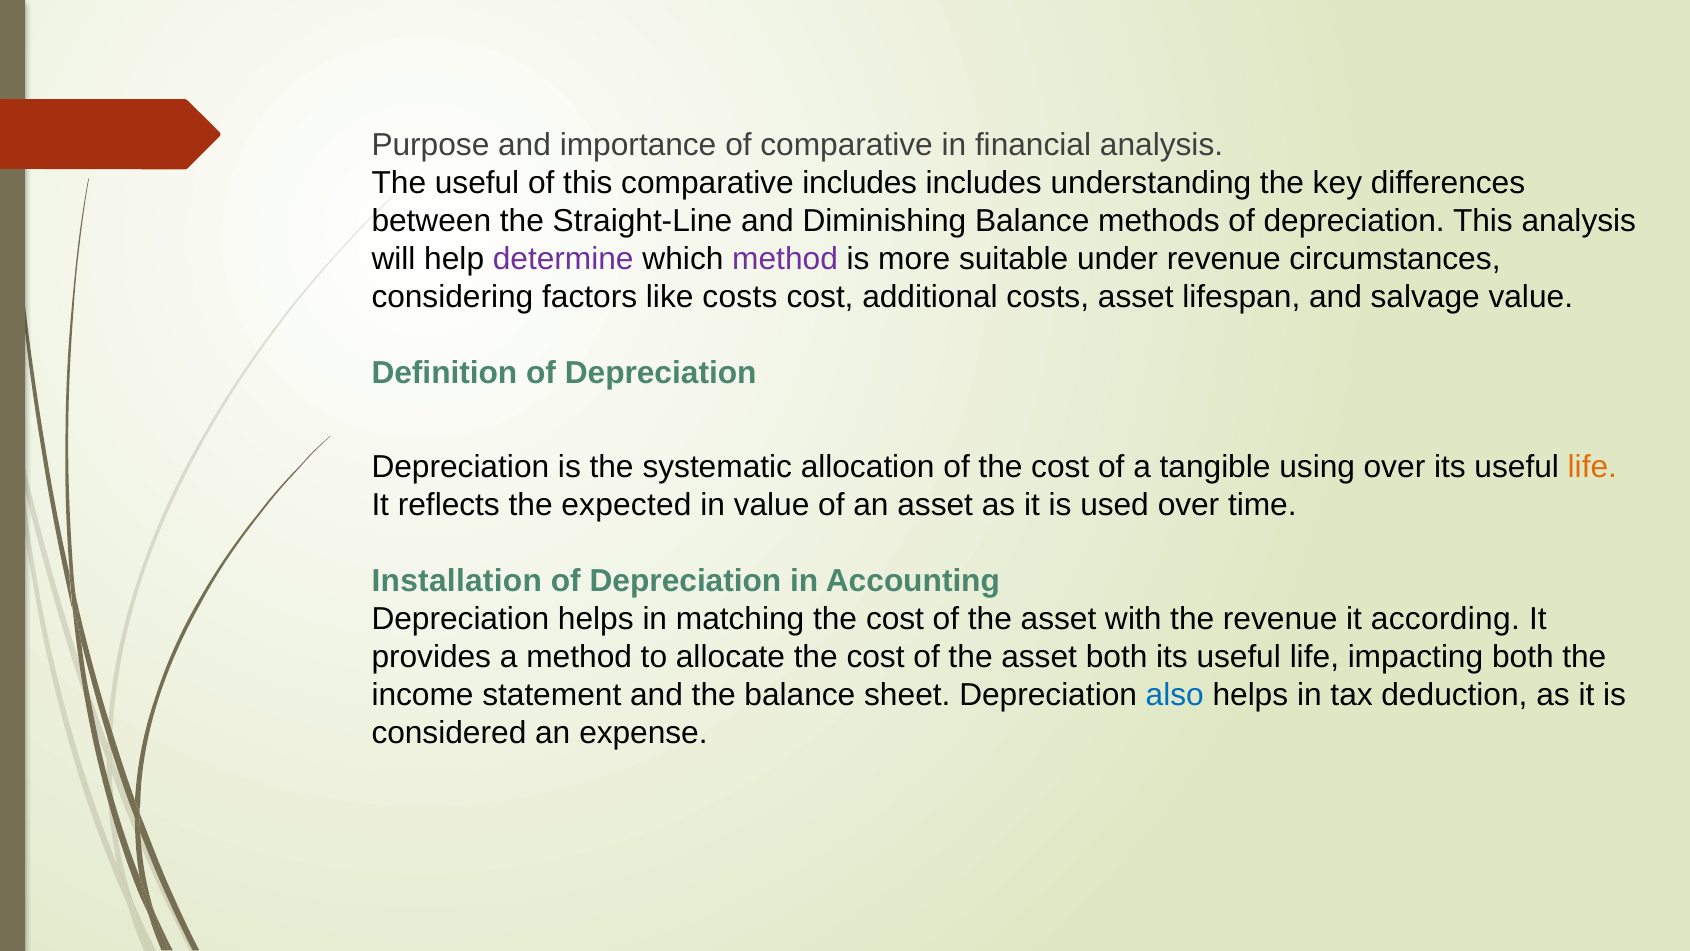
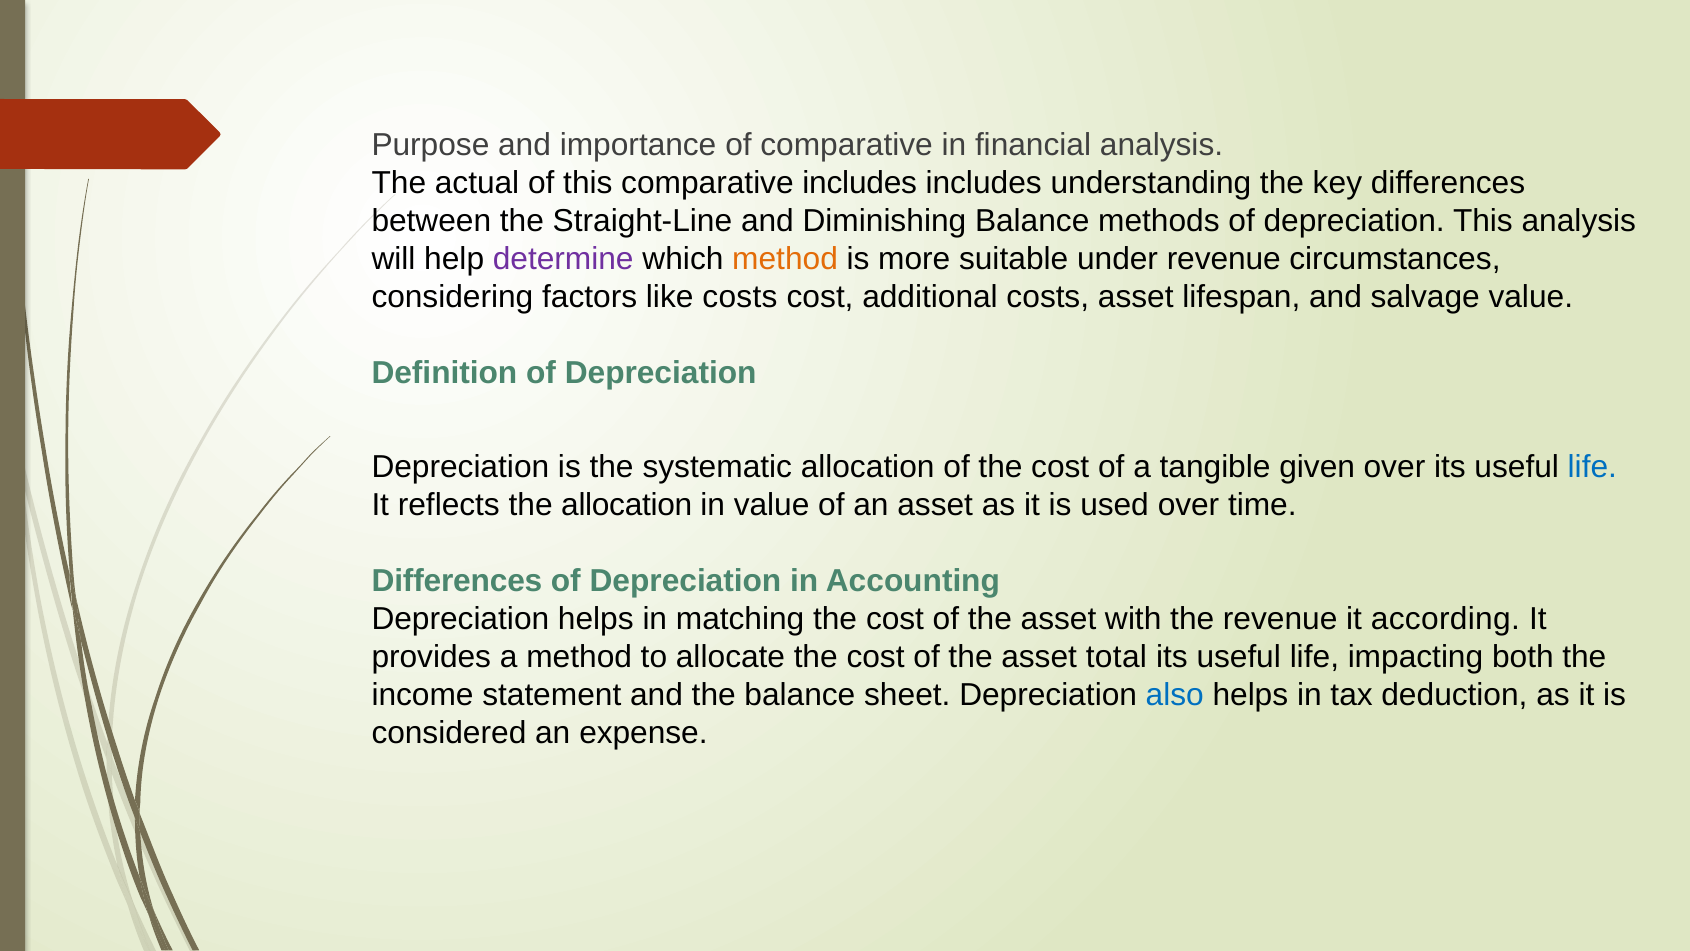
The useful: useful -> actual (477, 183)
method colour: purple -> orange (785, 259)
using: using -> given (1317, 467)
life colour: orange -> blue (1592, 467)
the expected: expected -> allocation (627, 505)
Installation: Installation -> Differences (457, 581)
asset both: both -> total (1116, 657)
